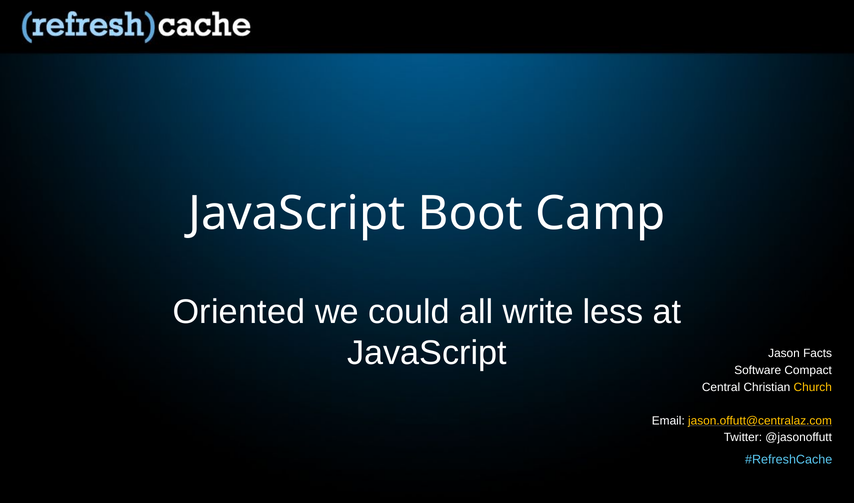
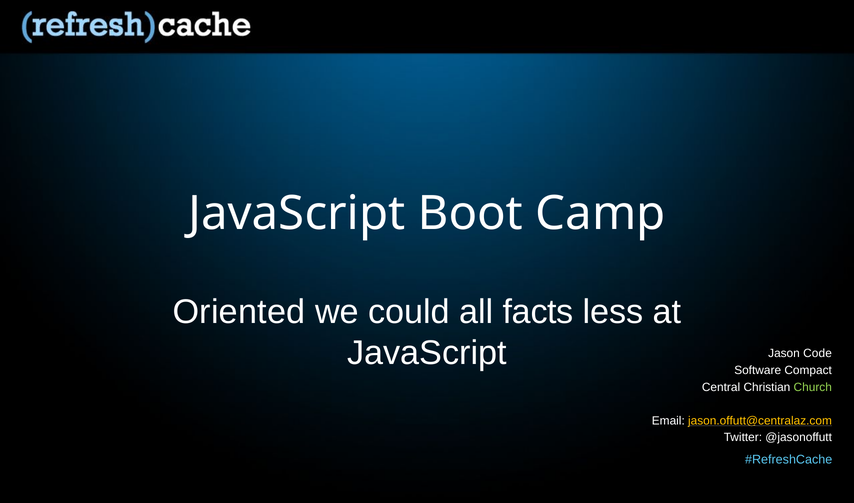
write: write -> facts (538, 311)
Facts: Facts -> Code (818, 353)
Church colour: yellow -> light green (813, 387)
